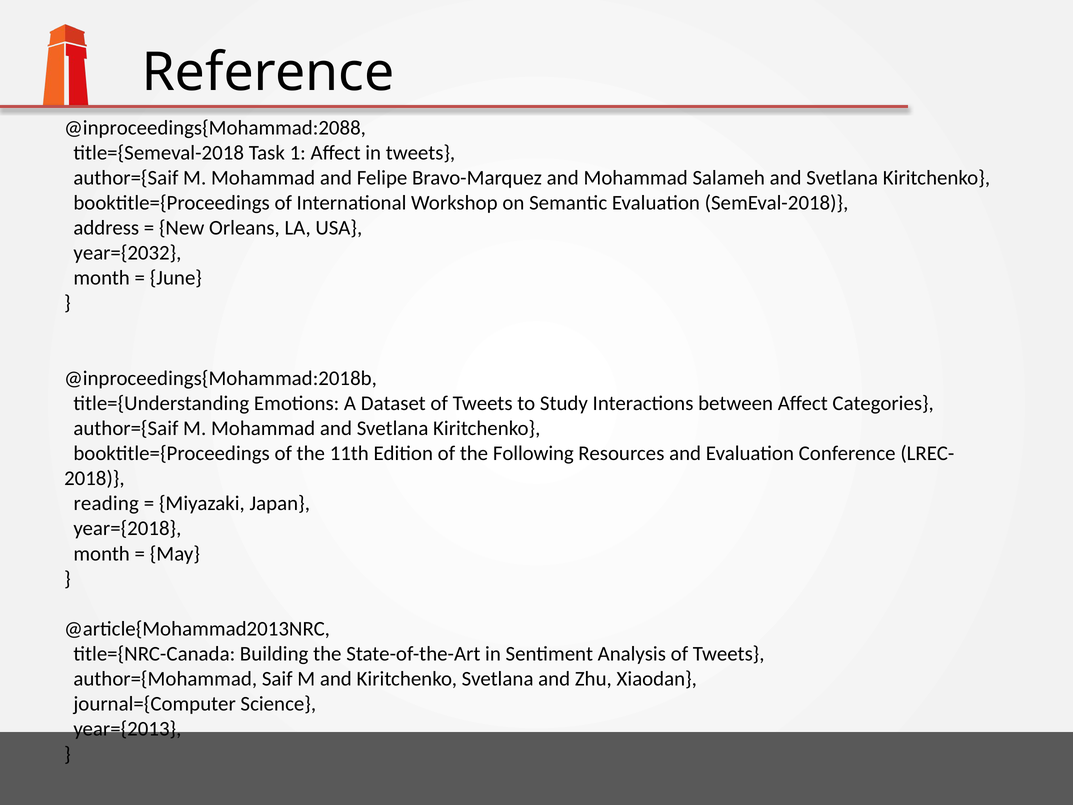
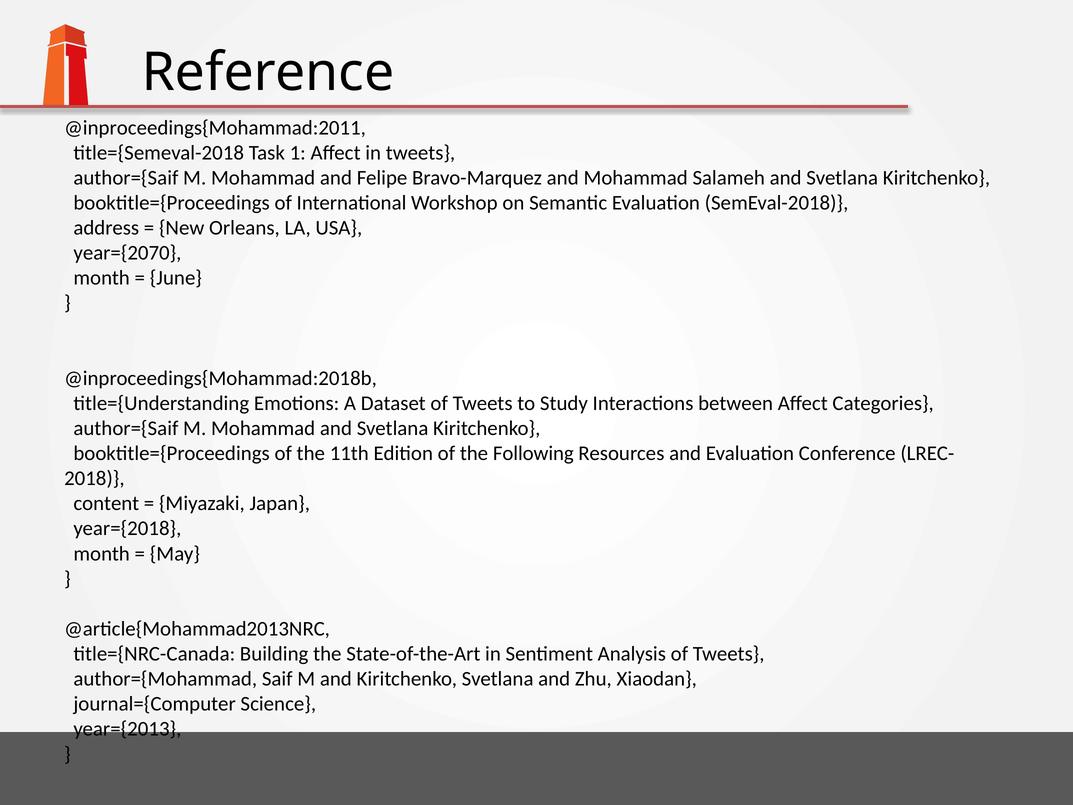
@inproceedings{Mohammad:2088: @inproceedings{Mohammad:2088 -> @inproceedings{Mohammad:2011 (215, 128)
year={2032: year={2032 -> year={2070 (127, 253)
reading: reading -> content (106, 503)
